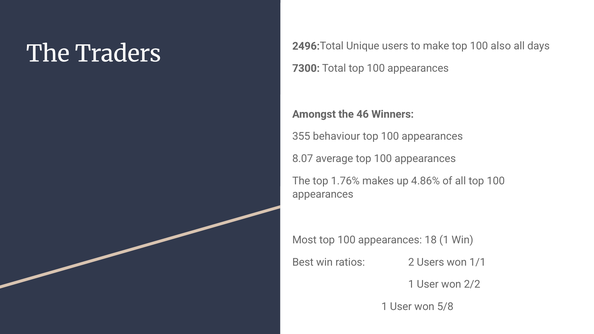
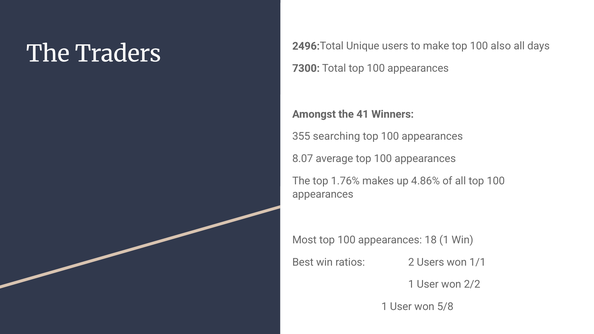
46: 46 -> 41 (363, 114)
behaviour: behaviour -> searching (336, 136)
